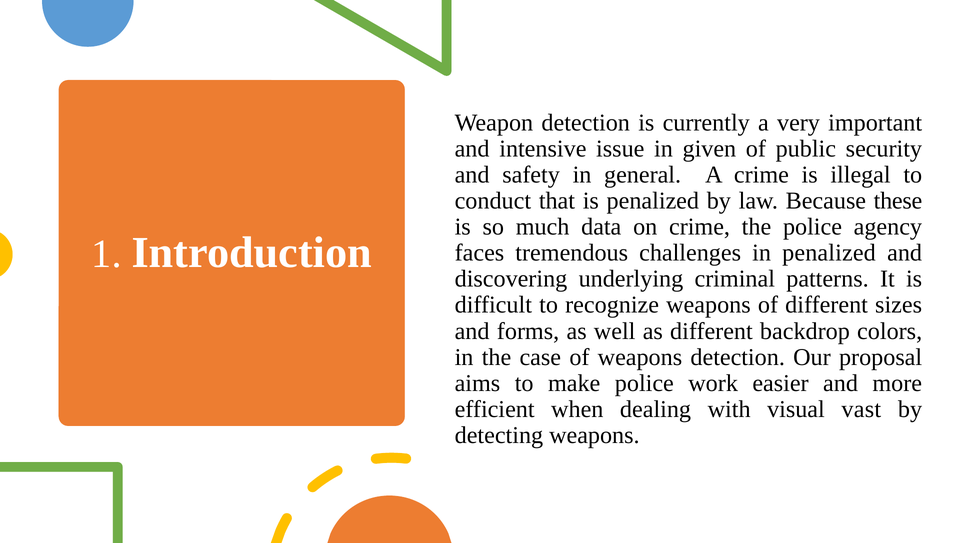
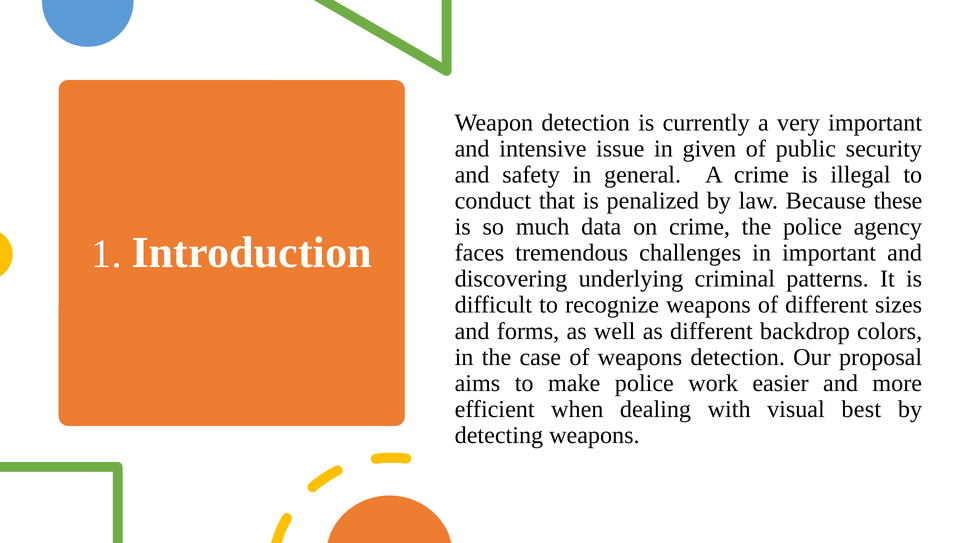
in penalized: penalized -> important (829, 253)
vast: vast -> best (861, 409)
